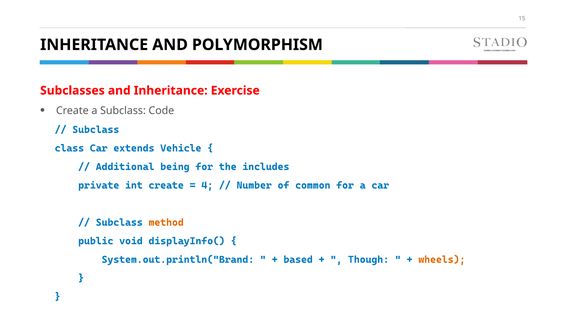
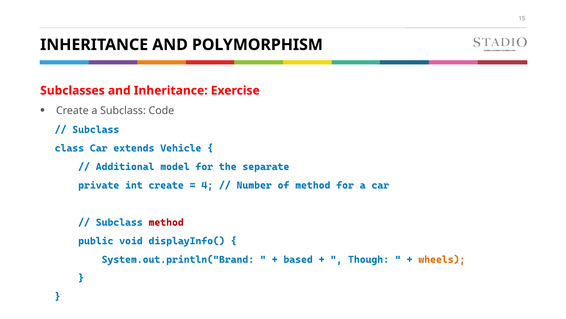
being: being -> model (175, 166)
includes: includes -> separate (266, 166)
of common: common -> method (313, 185)
method colour: orange -> red (166, 222)
